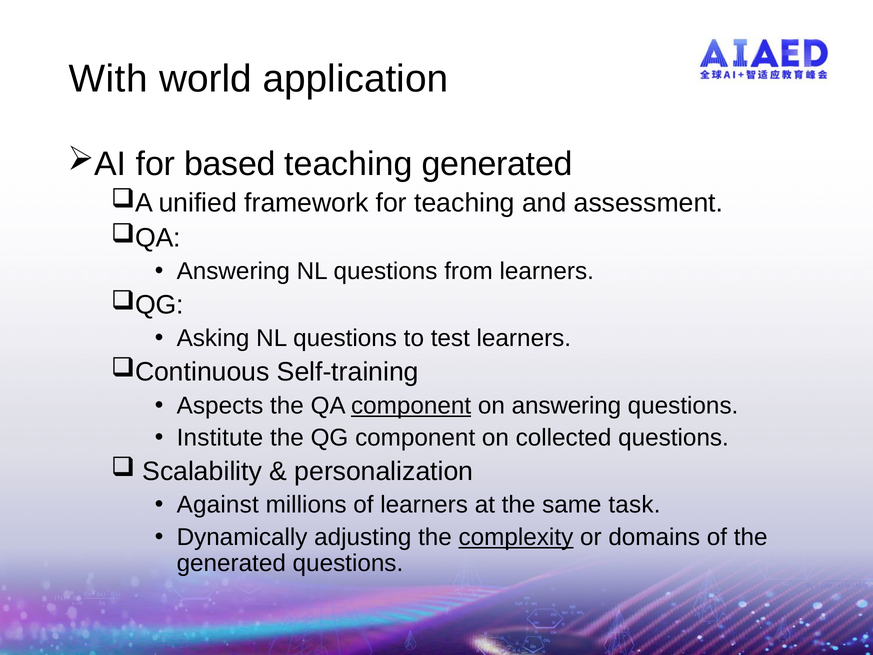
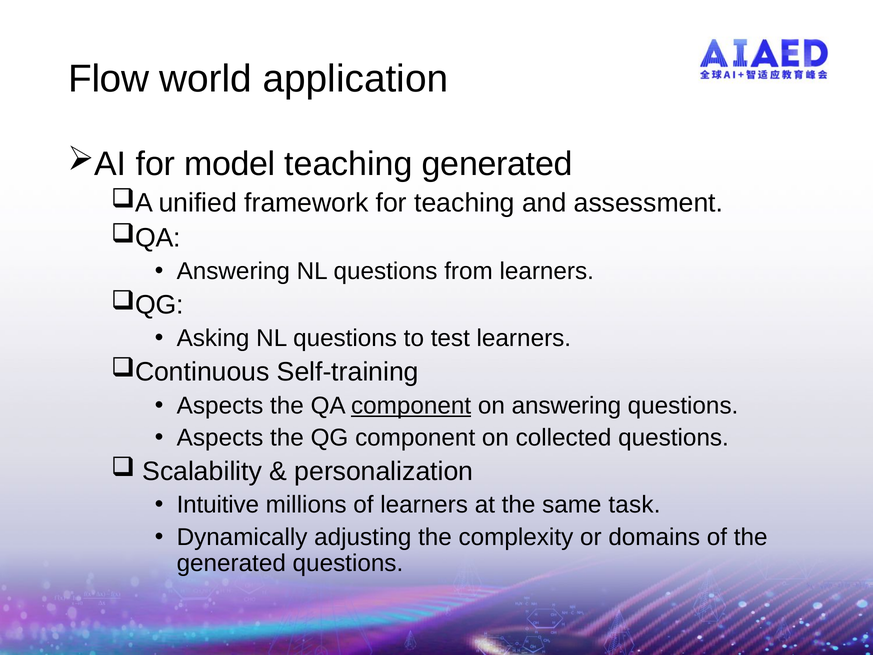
With: With -> Flow (109, 79)
based: based -> model (230, 164)
Institute: Institute -> Aspects (220, 438)
Against: Against -> Intuitive (218, 505)
complexity underline: present -> none (516, 537)
